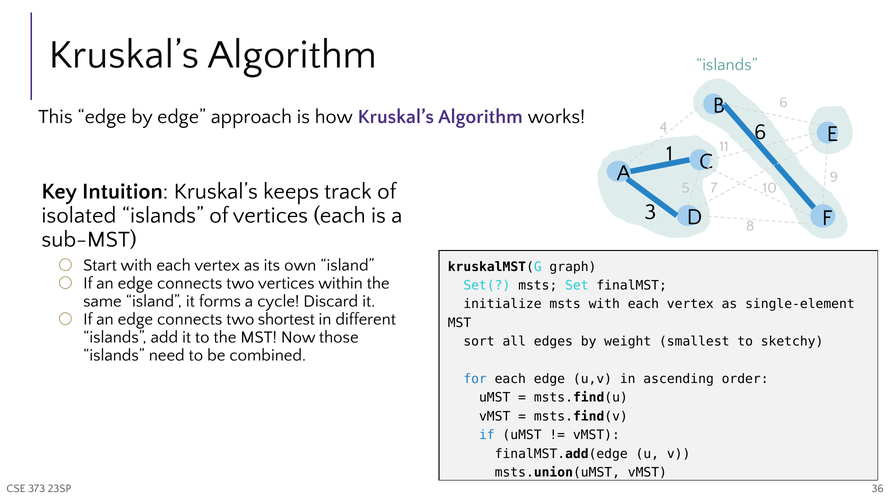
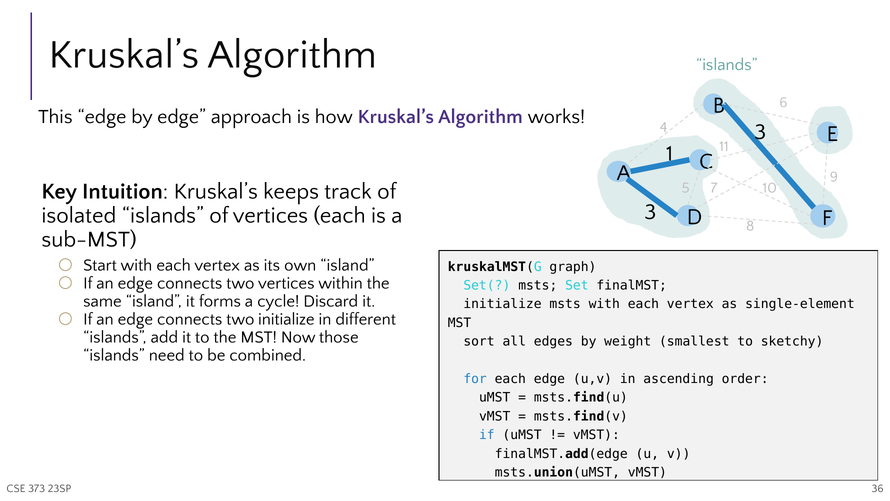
4 6: 6 -> 3 (760, 132)
two shortest: shortest -> initialize (286, 319)
